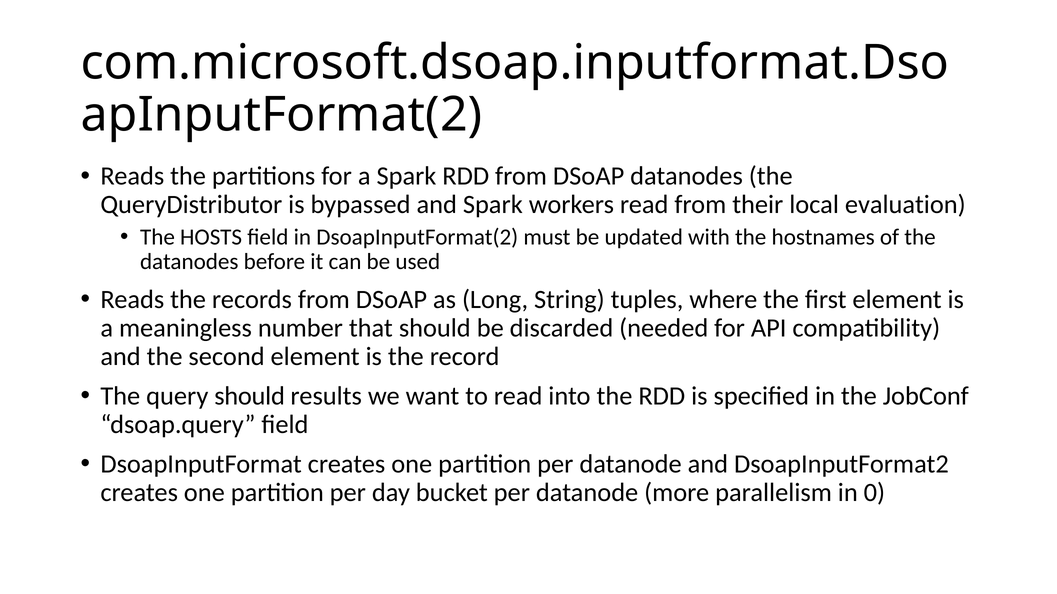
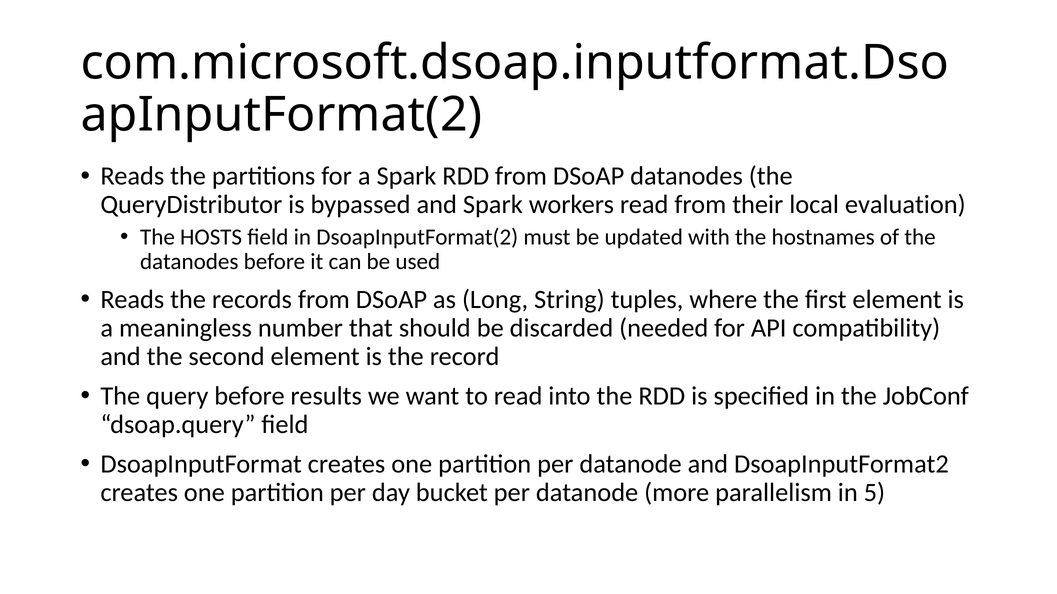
query should: should -> before (250, 396)
0: 0 -> 5 (874, 493)
